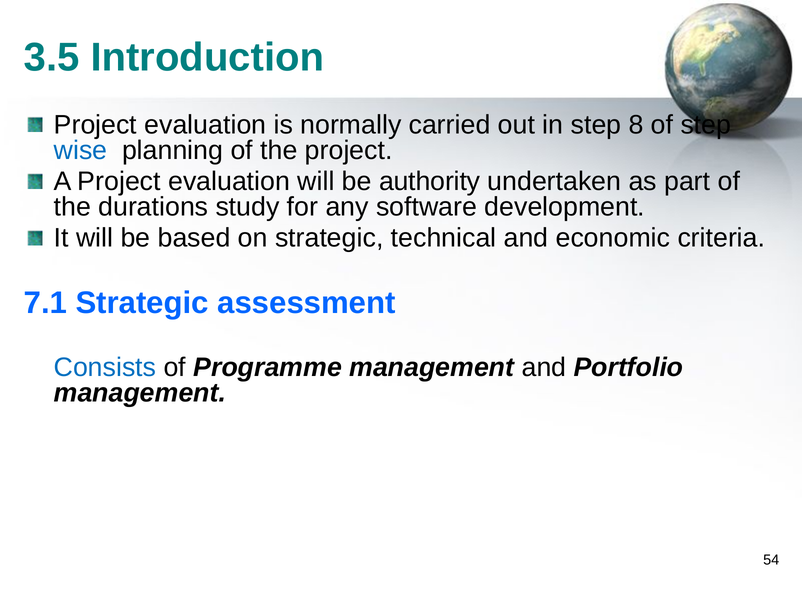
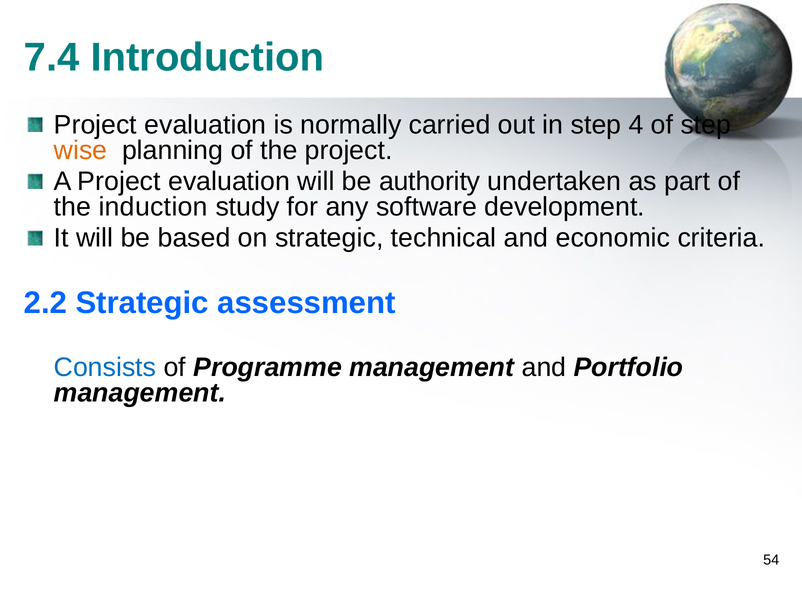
3.5: 3.5 -> 7.4 (52, 57)
8: 8 -> 4 (636, 125)
wise colour: blue -> orange (81, 150)
durations: durations -> induction (153, 207)
7.1: 7.1 -> 2.2 (45, 303)
